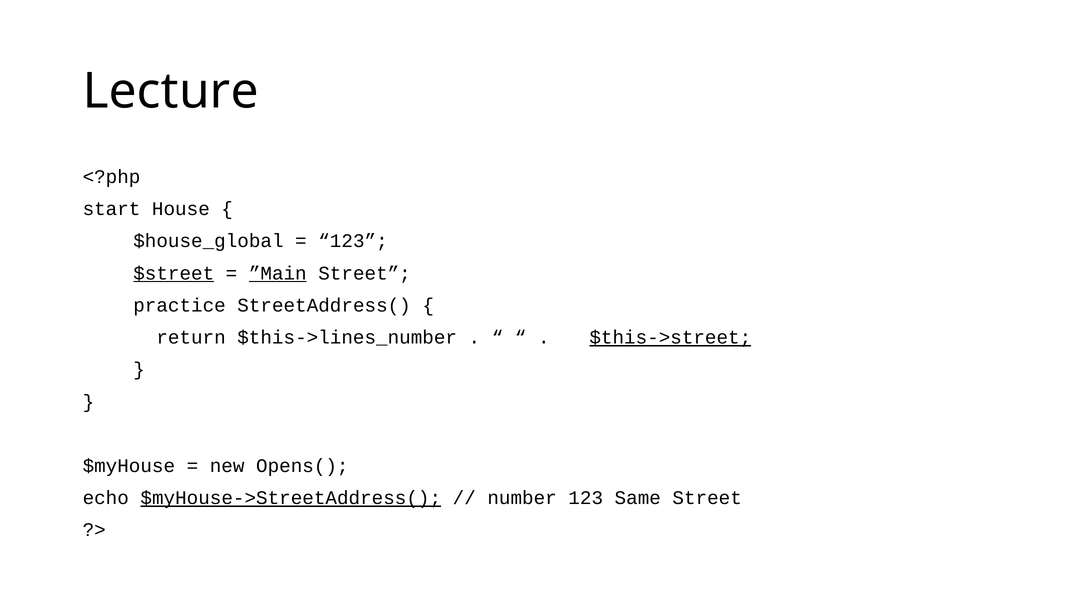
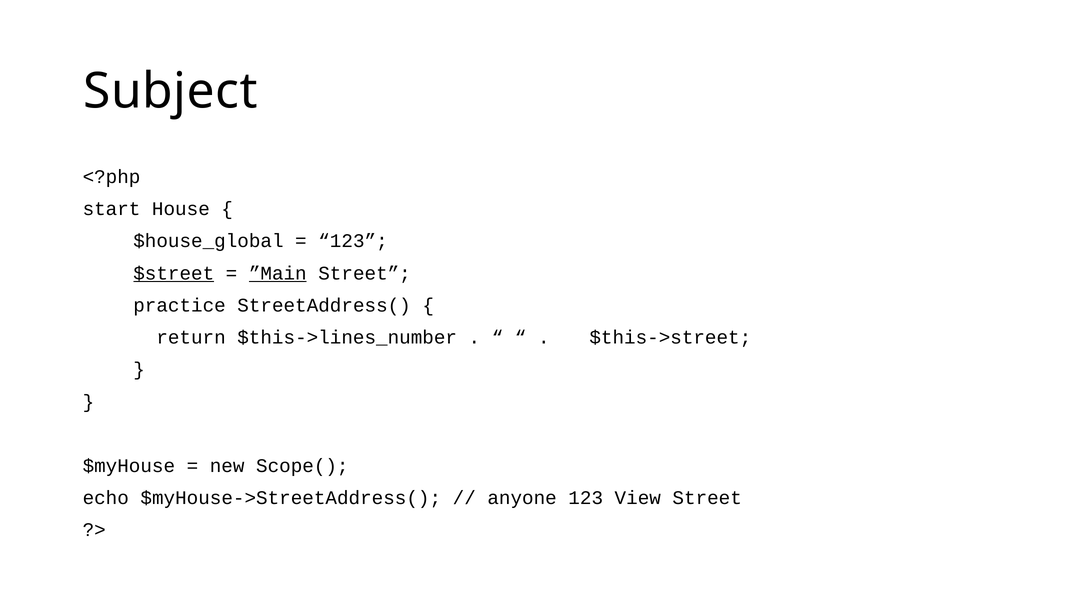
Lecture: Lecture -> Subject (170, 91)
$this->street underline: present -> none (670, 337)
Opens(: Opens( -> Scope( (302, 466)
$myHouse->StreetAddress( underline: present -> none (291, 498)
number: number -> anyone (522, 498)
Same: Same -> View (638, 498)
